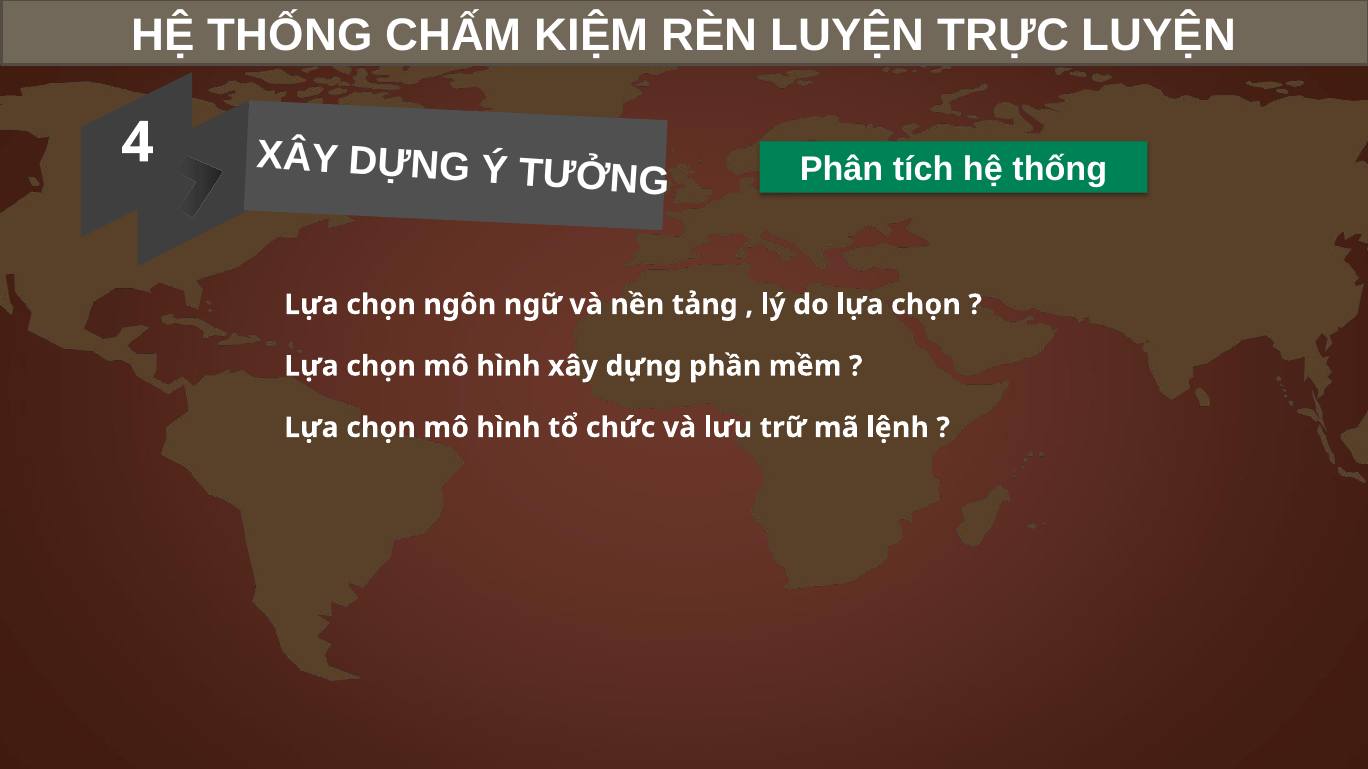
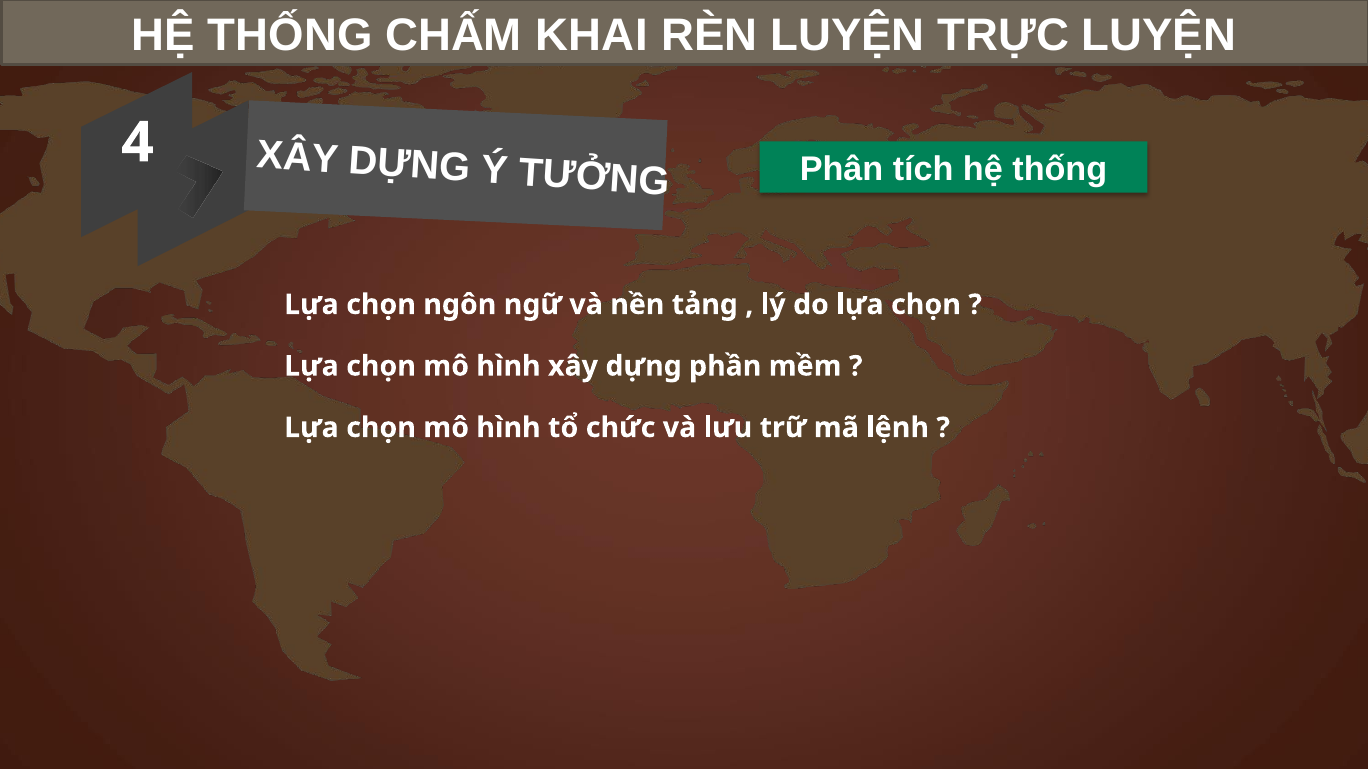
KIỆM: KIỆM -> KHAI (591, 35)
